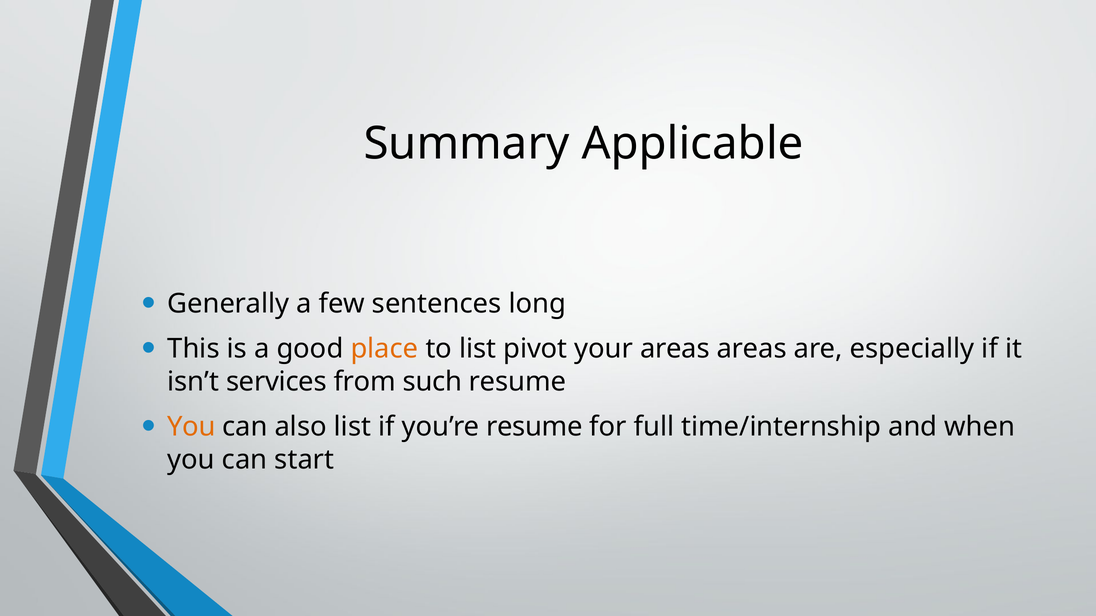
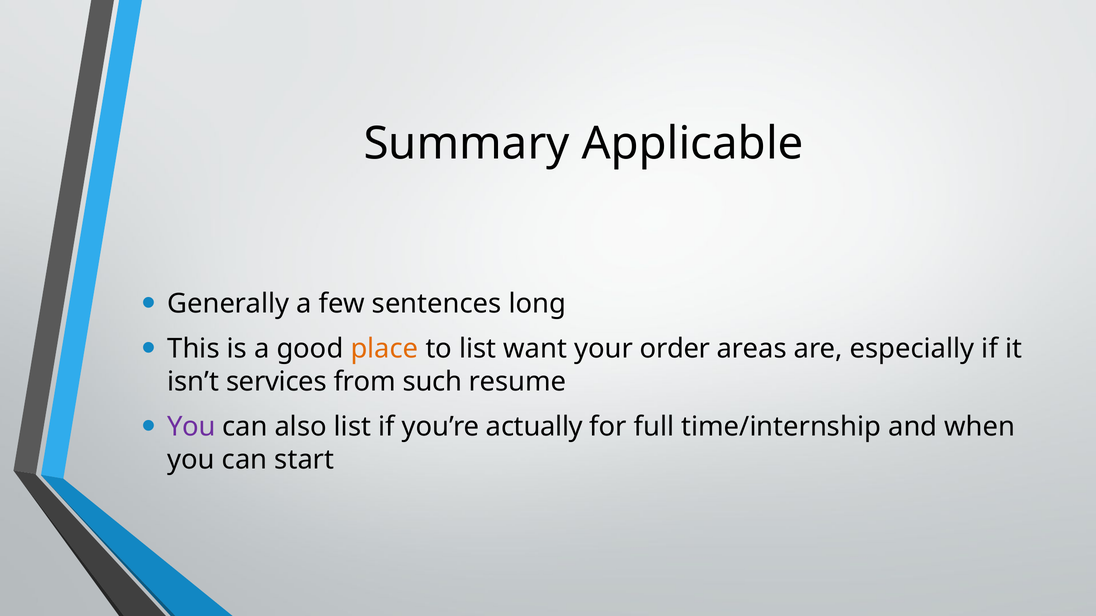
pivot: pivot -> want (535, 349)
your areas: areas -> order (675, 349)
You colour: orange -> purple (191, 427)
you’re resume: resume -> actually (534, 427)
